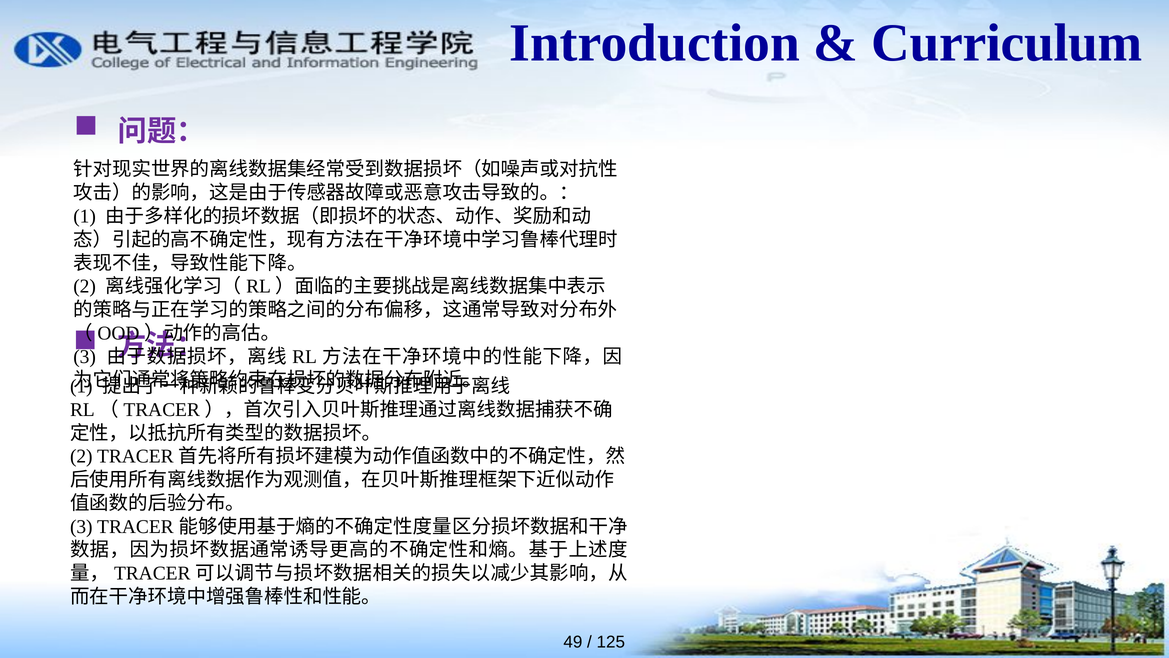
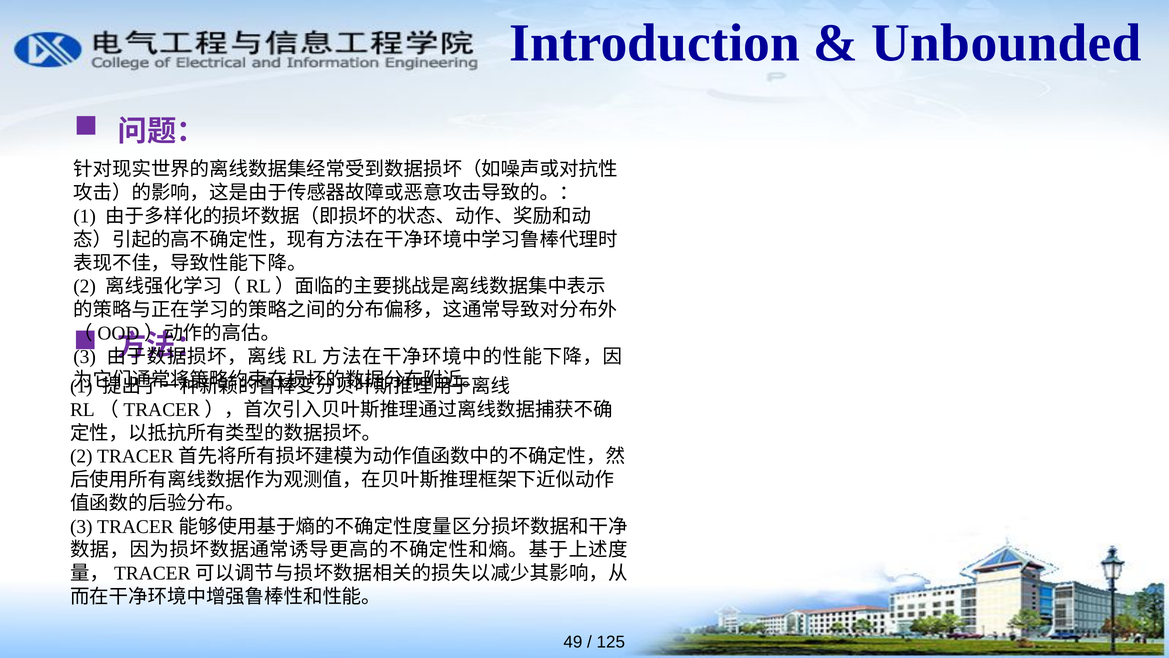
Curriculum: Curriculum -> Unbounded (1007, 43)
